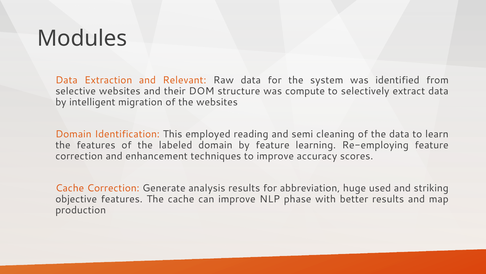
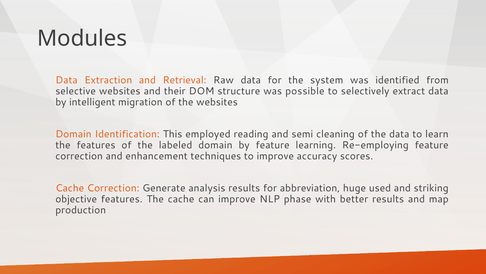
Relevant: Relevant -> Retrieval (184, 80)
compute: compute -> possible (305, 91)
